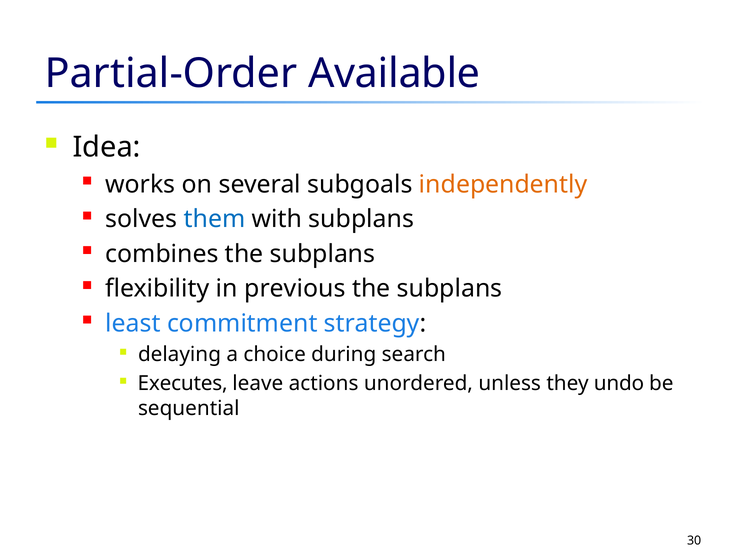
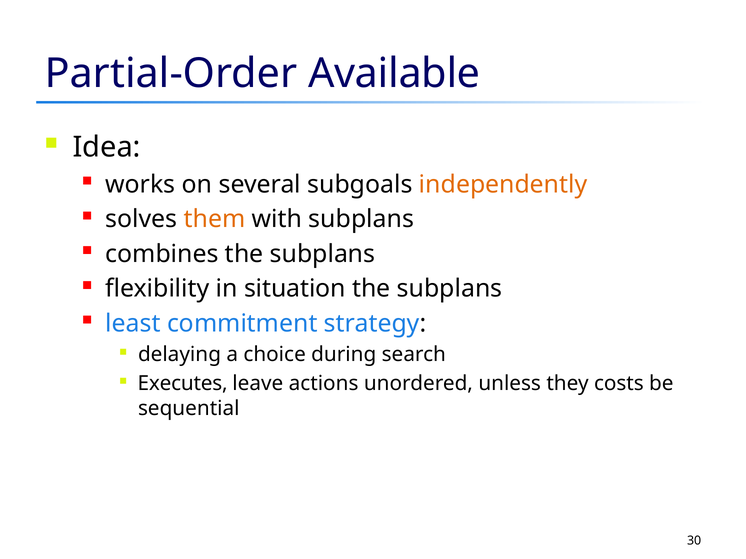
them colour: blue -> orange (215, 219)
previous: previous -> situation (295, 289)
undo: undo -> costs (619, 384)
